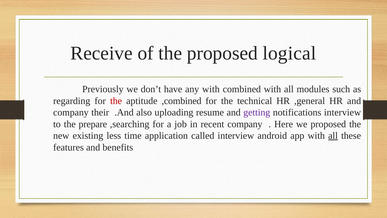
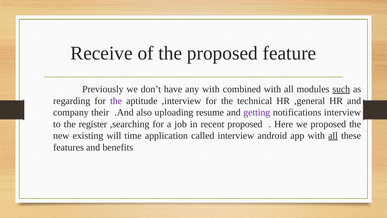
logical: logical -> feature (289, 53)
such underline: none -> present (341, 89)
the colour: red -> purple (116, 101)
,combined: ,combined -> ,interview (181, 101)
prepare: prepare -> register (93, 124)
recent company: company -> proposed (245, 124)
less: less -> will (114, 136)
